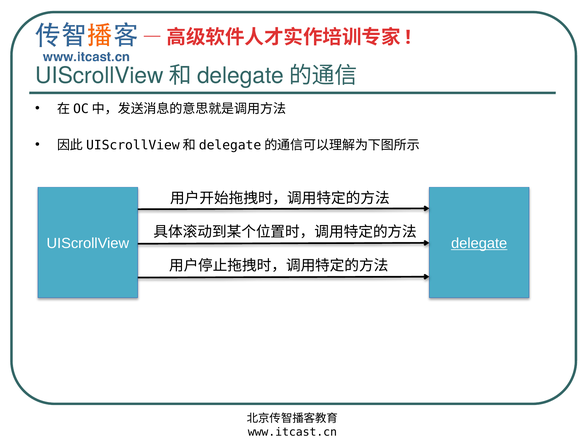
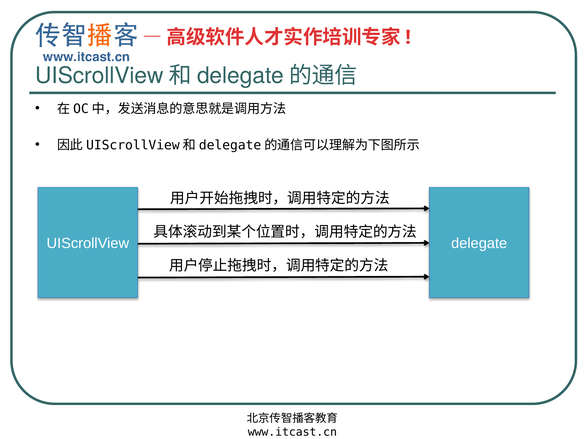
delegate underline: present -> none (479, 243)
